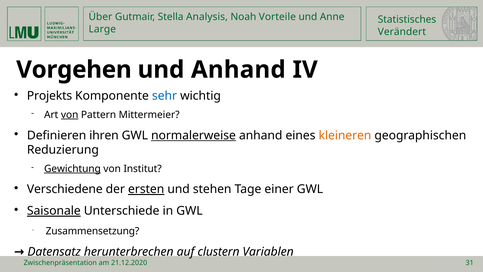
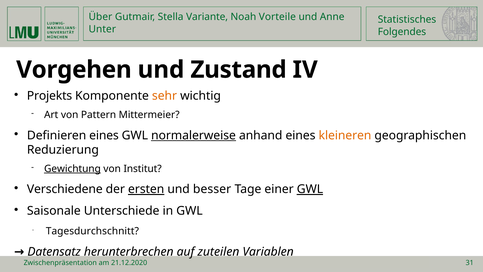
Analysis: Analysis -> Variante (207, 17)
Large: Large -> Unter (102, 29)
Verändert: Verändert -> Folgendes (402, 32)
und Anhand: Anhand -> Zustand (239, 70)
sehr colour: blue -> orange (165, 96)
von underline: present -> none (70, 115)
Definieren ihren: ihren -> eines (104, 135)
stehen: stehen -> besser (212, 189)
GWL underline: none -> present (310, 189)
Saisonale underline: present -> none (54, 211)
Zusammensetzung: Zusammensetzung -> Tagesdurchschnitt (92, 231)
clustern: clustern -> zuteilen (218, 252)
